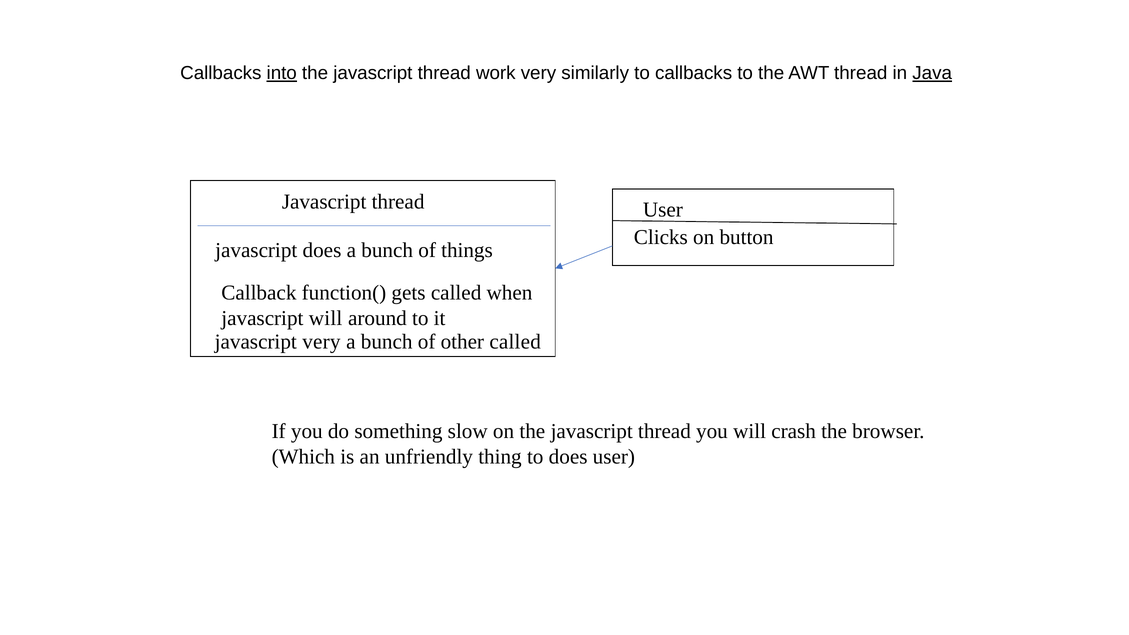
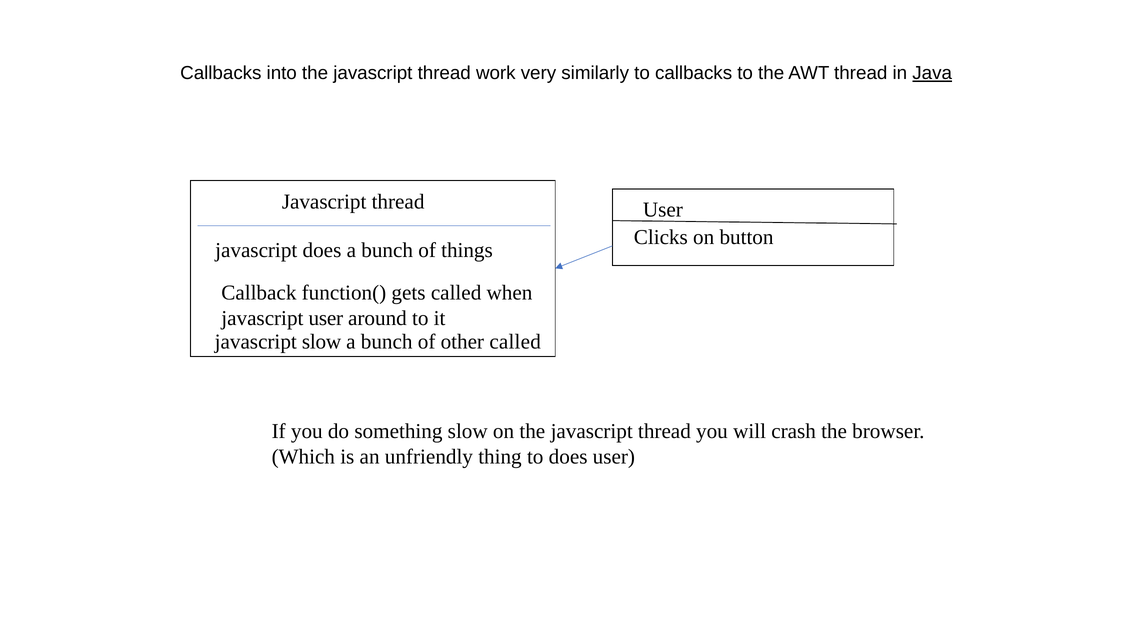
into underline: present -> none (282, 73)
javascript will: will -> user (326, 318)
javascript very: very -> slow (322, 342)
